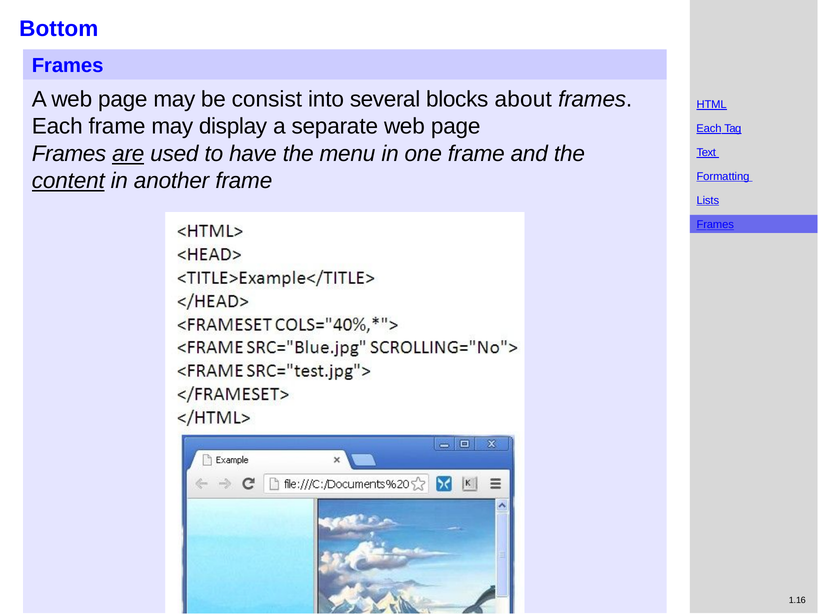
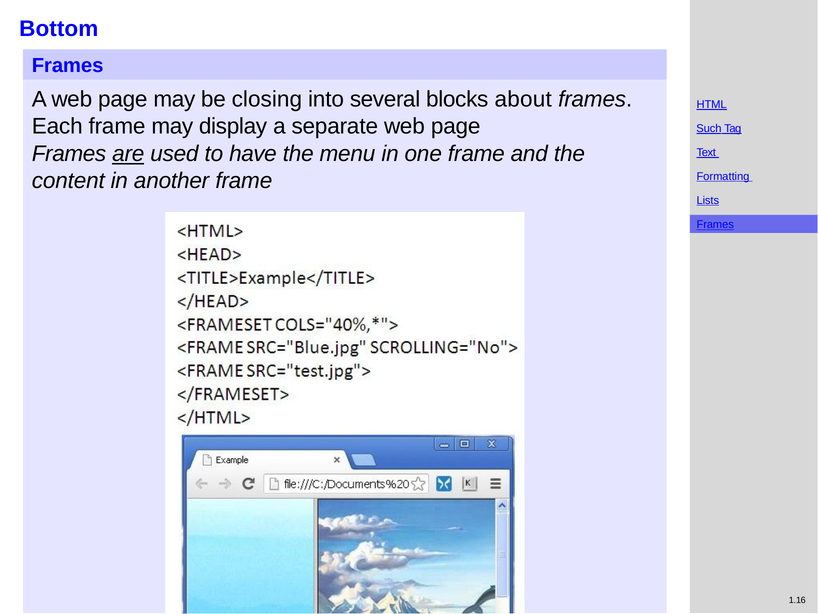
consist: consist -> closing (267, 99)
Each: Each -> Such (709, 128)
content underline: present -> none (68, 181)
